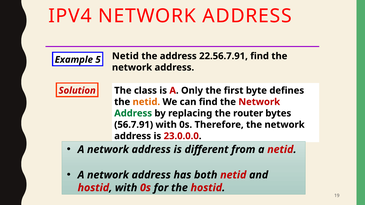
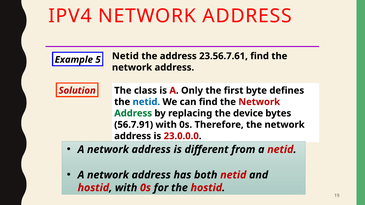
22.56.7.91: 22.56.7.91 -> 23.56.7.61 (224, 56)
netid colour: orange -> blue (146, 102)
router: router -> device (248, 113)
